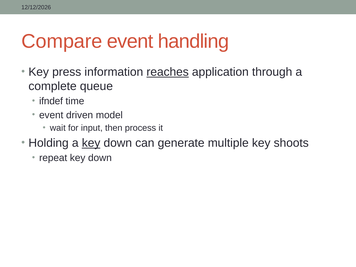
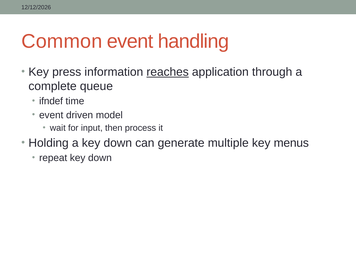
Compare: Compare -> Common (62, 41)
key underline: present -> none (91, 143)
shoots: shoots -> menus (291, 143)
